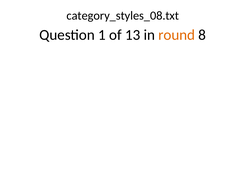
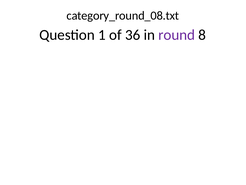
category_styles_08.txt: category_styles_08.txt -> category_round_08.txt (123, 16)
13: 13 -> 36 (133, 35)
round colour: orange -> purple (177, 35)
